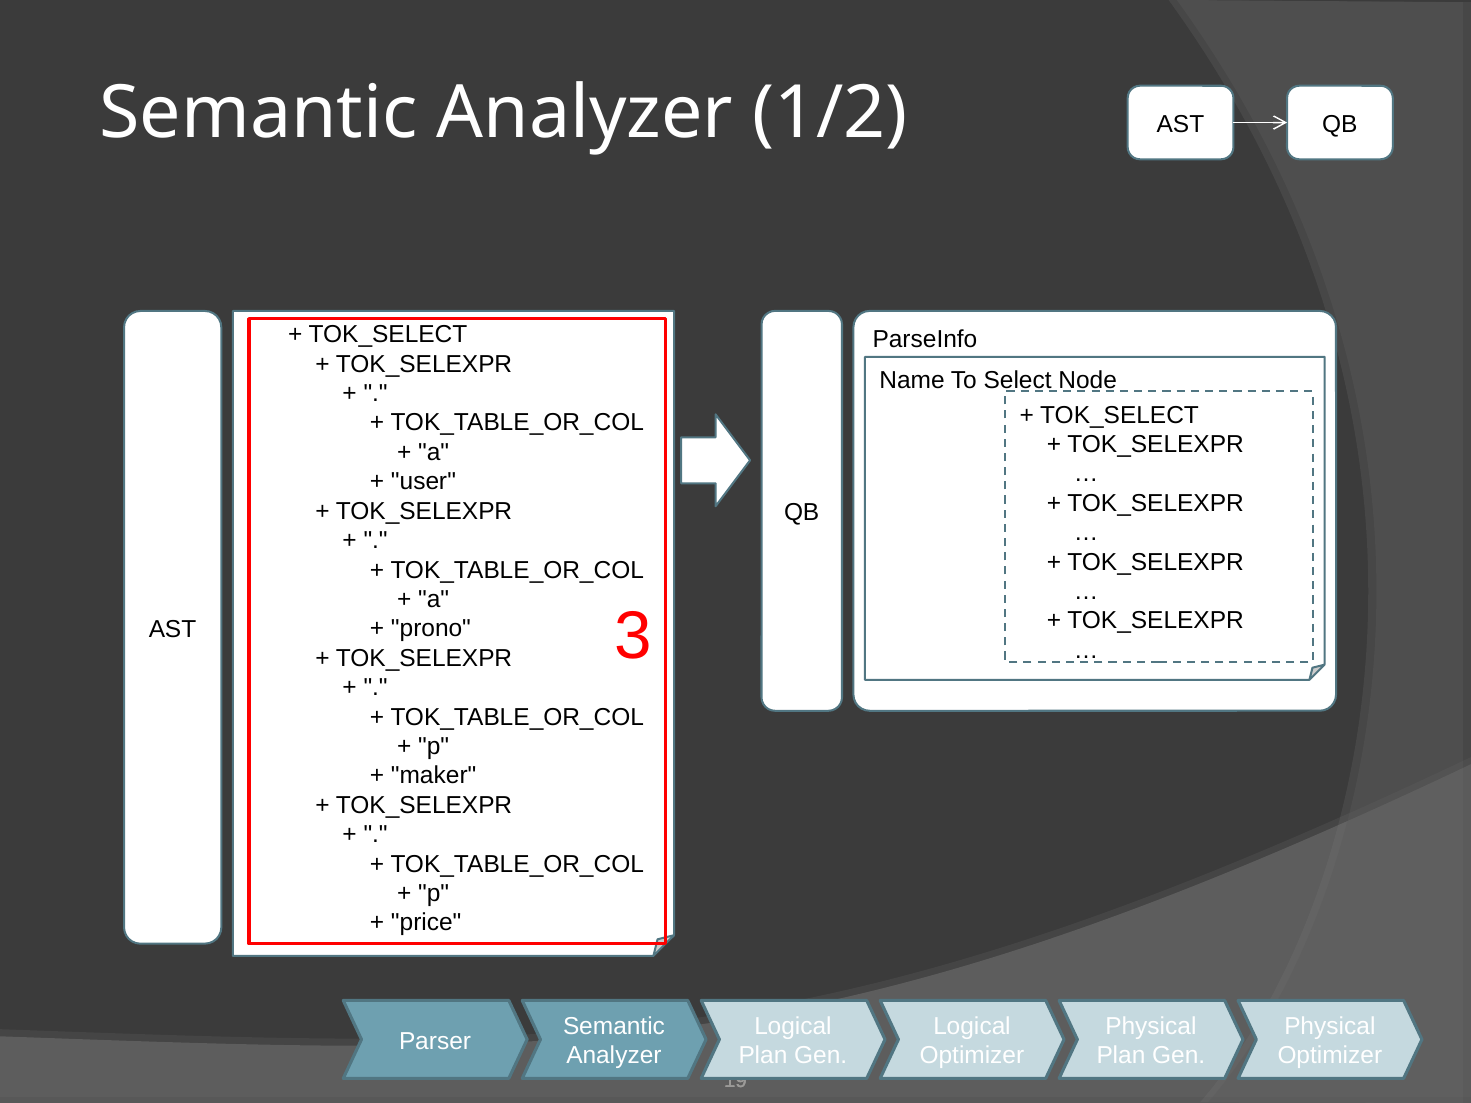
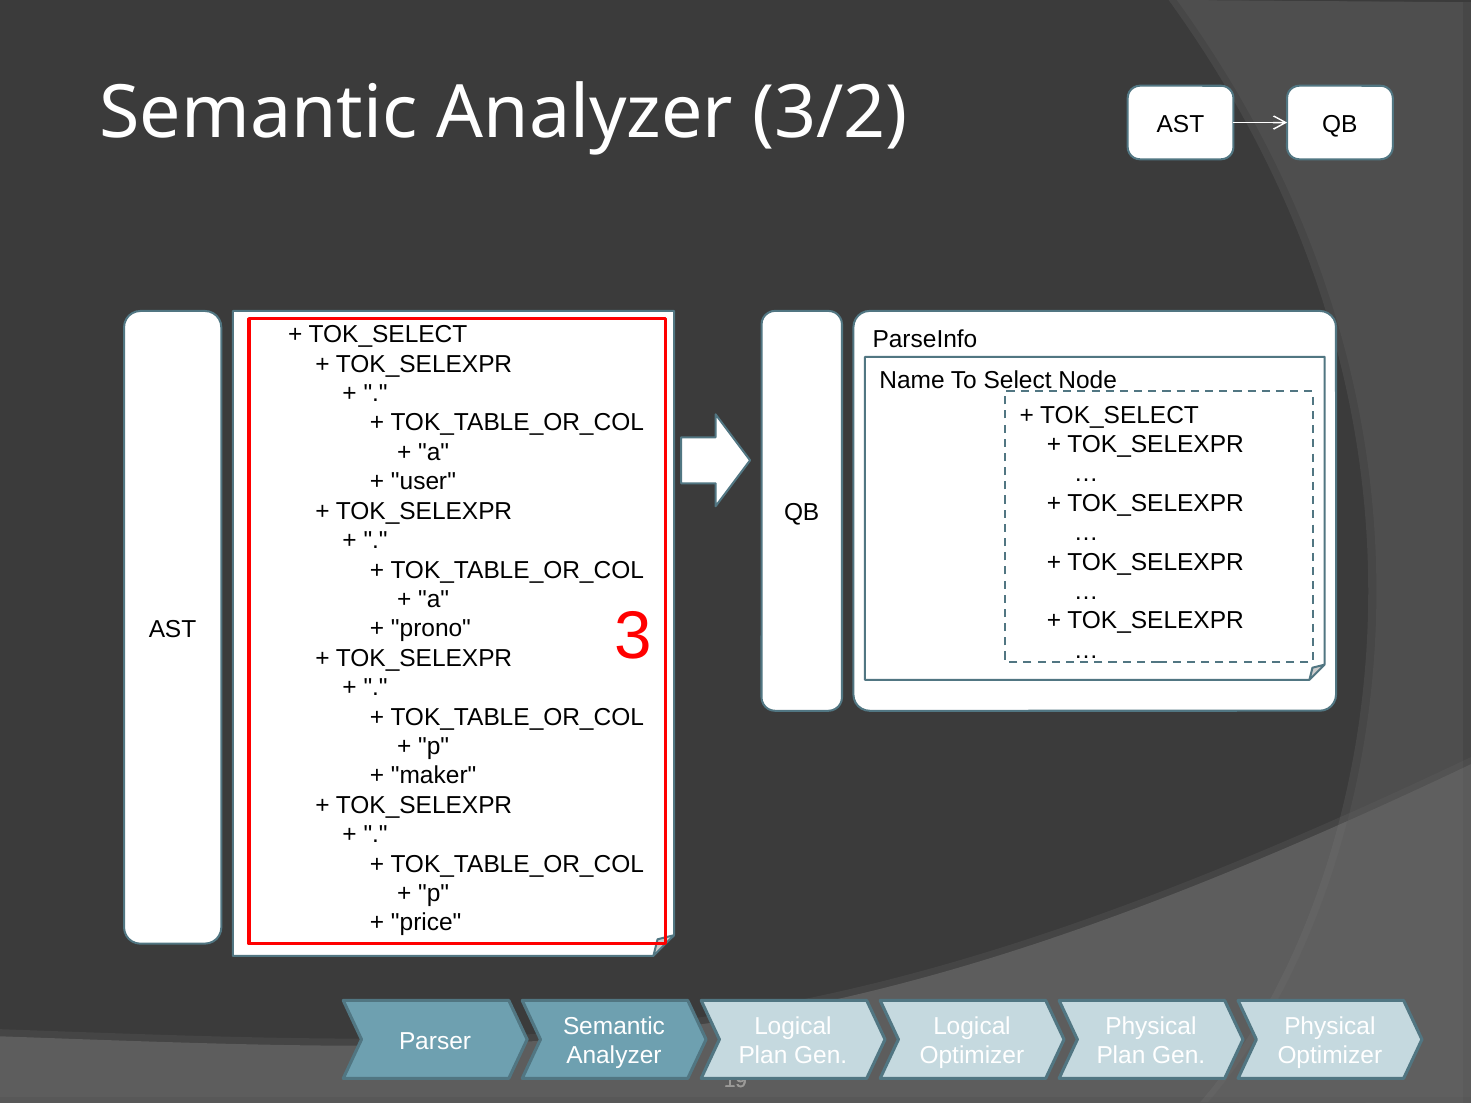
1/2: 1/2 -> 3/2 (830, 113)
